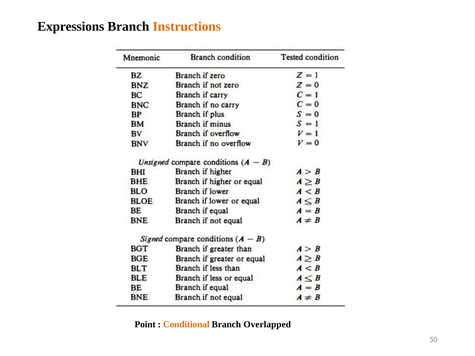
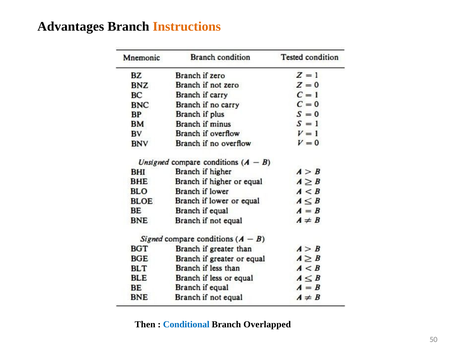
Expressions: Expressions -> Advantages (71, 27)
Point: Point -> Then (145, 325)
Conditional colour: orange -> blue (186, 325)
